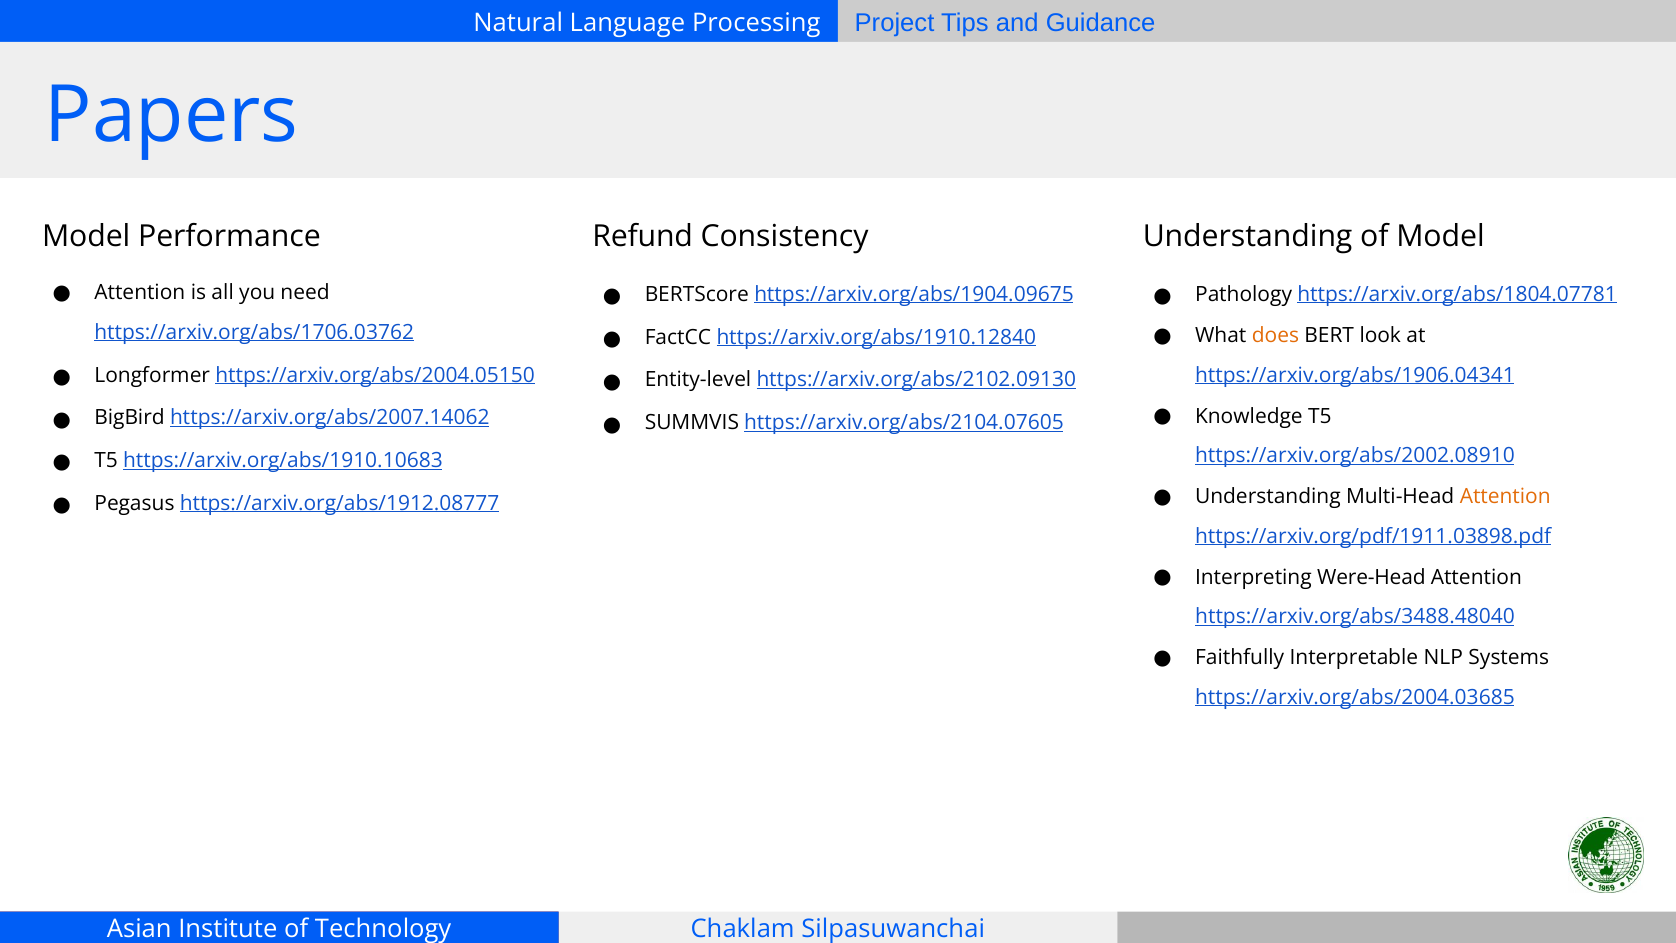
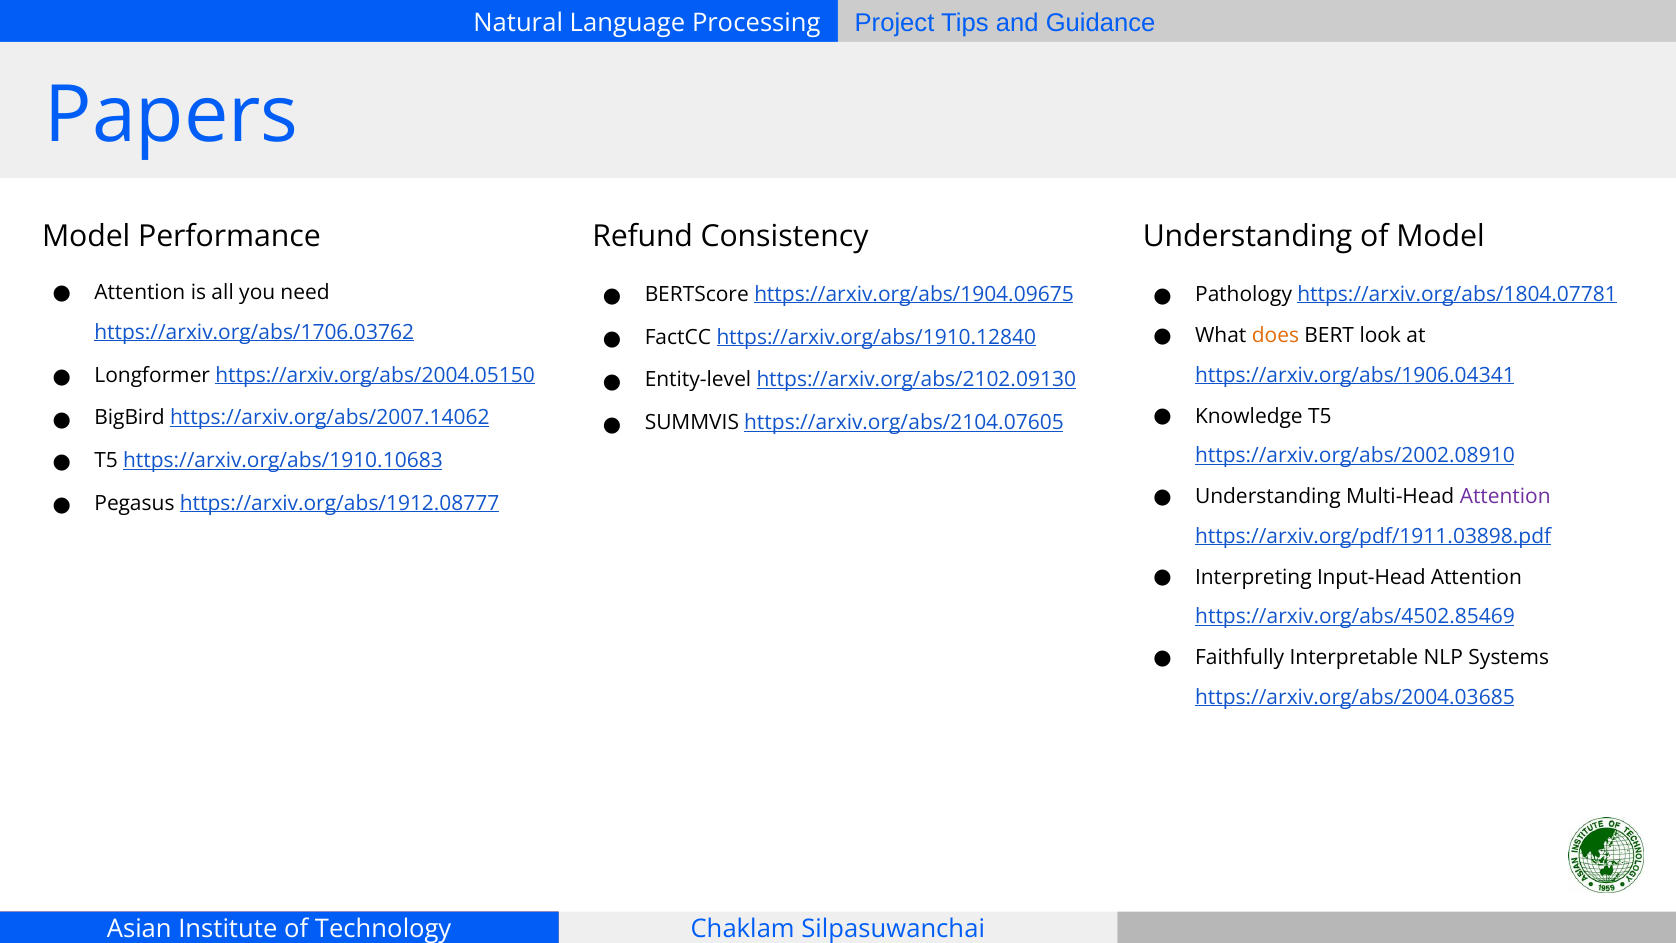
Attention colour: orange -> purple (1505, 497)
Were-Head: Were-Head -> Input-Head (1371, 577)
https://arxiv.org/abs/3488.48040: https://arxiv.org/abs/3488.48040 -> https://arxiv.org/abs/4502.85469 (1355, 617)
